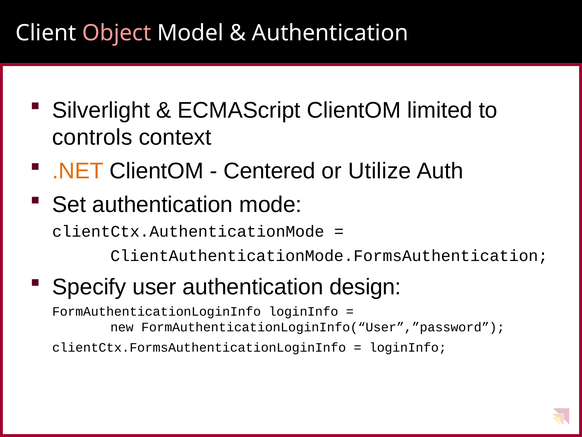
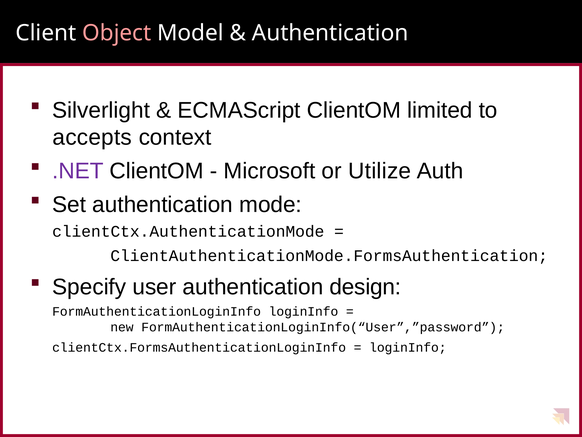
controls: controls -> accepts (92, 137)
.NET colour: orange -> purple (78, 171)
Centered: Centered -> Microsoft (269, 171)
